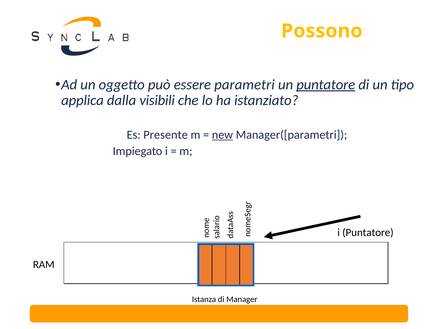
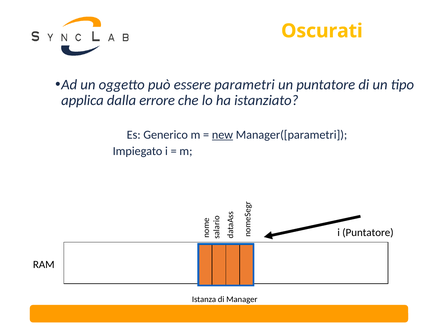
Possono: Possono -> Oscurati (322, 31)
puntatore underline: present -> none (326, 84)
visibili: visibili -> errore (157, 100)
Presente: Presente -> Generico (166, 134)
